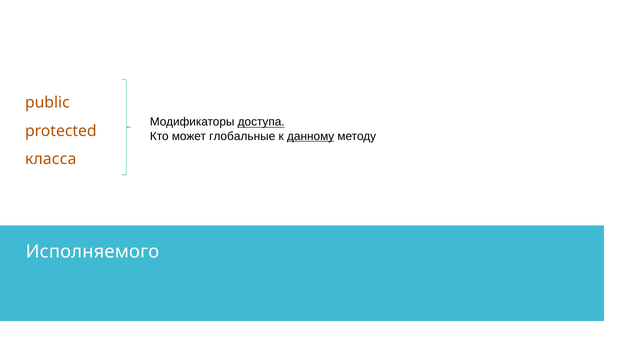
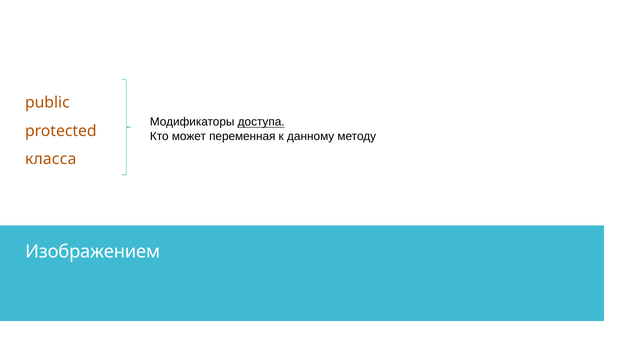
глобальные: глобальные -> переменная (242, 136)
данному underline: present -> none (311, 136)
Исполняемого: Исполняемого -> Изображением (93, 252)
